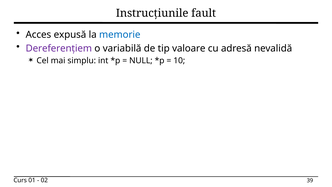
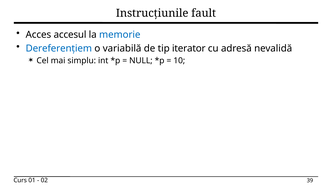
expusă: expusă -> accesul (70, 35)
Dereferențiem colour: purple -> blue (59, 48)
valoare: valoare -> iterator (189, 48)
